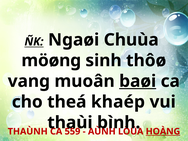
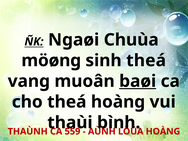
sinh thôø: thôø -> theá (146, 61)
theá khaép: khaép -> hoàng (118, 102)
HOÀNG underline: present -> none (163, 131)
